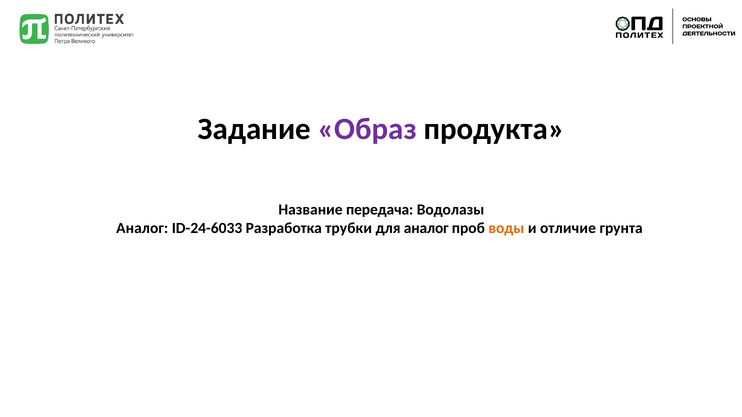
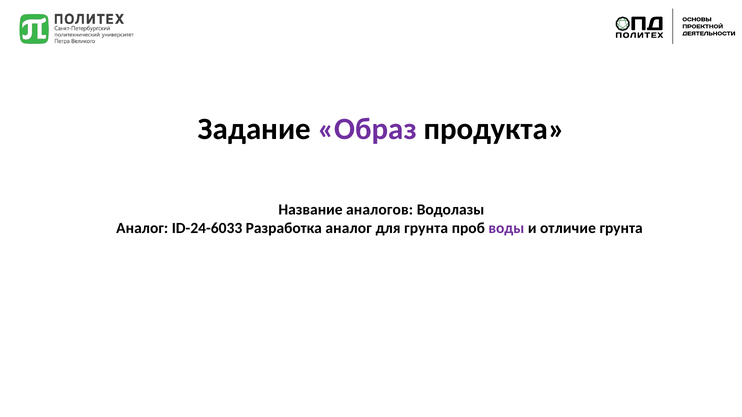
передача: передача -> аналогов (380, 210)
Разработка трубки: трубки -> аналог (349, 228)
для аналог: аналог -> грунта (426, 228)
воды colour: orange -> purple (506, 228)
